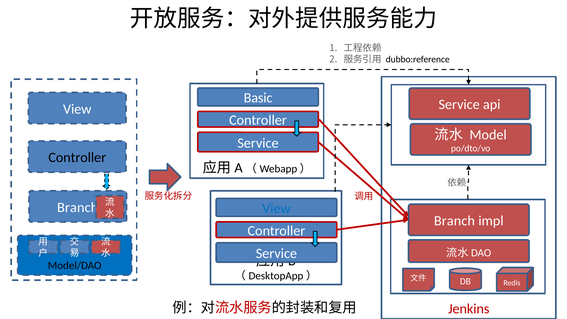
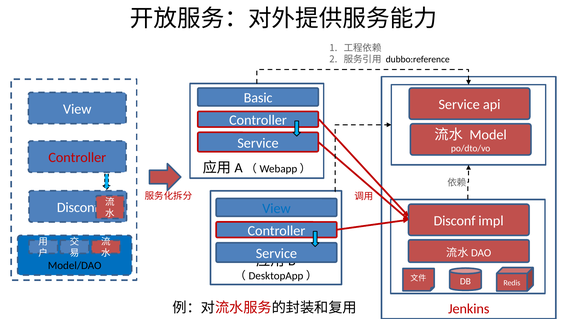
Controller colour: black -> red (77, 158)
Branch: Branch -> Disconf (78, 207)
Branch: Branch -> Disconf (455, 221)
